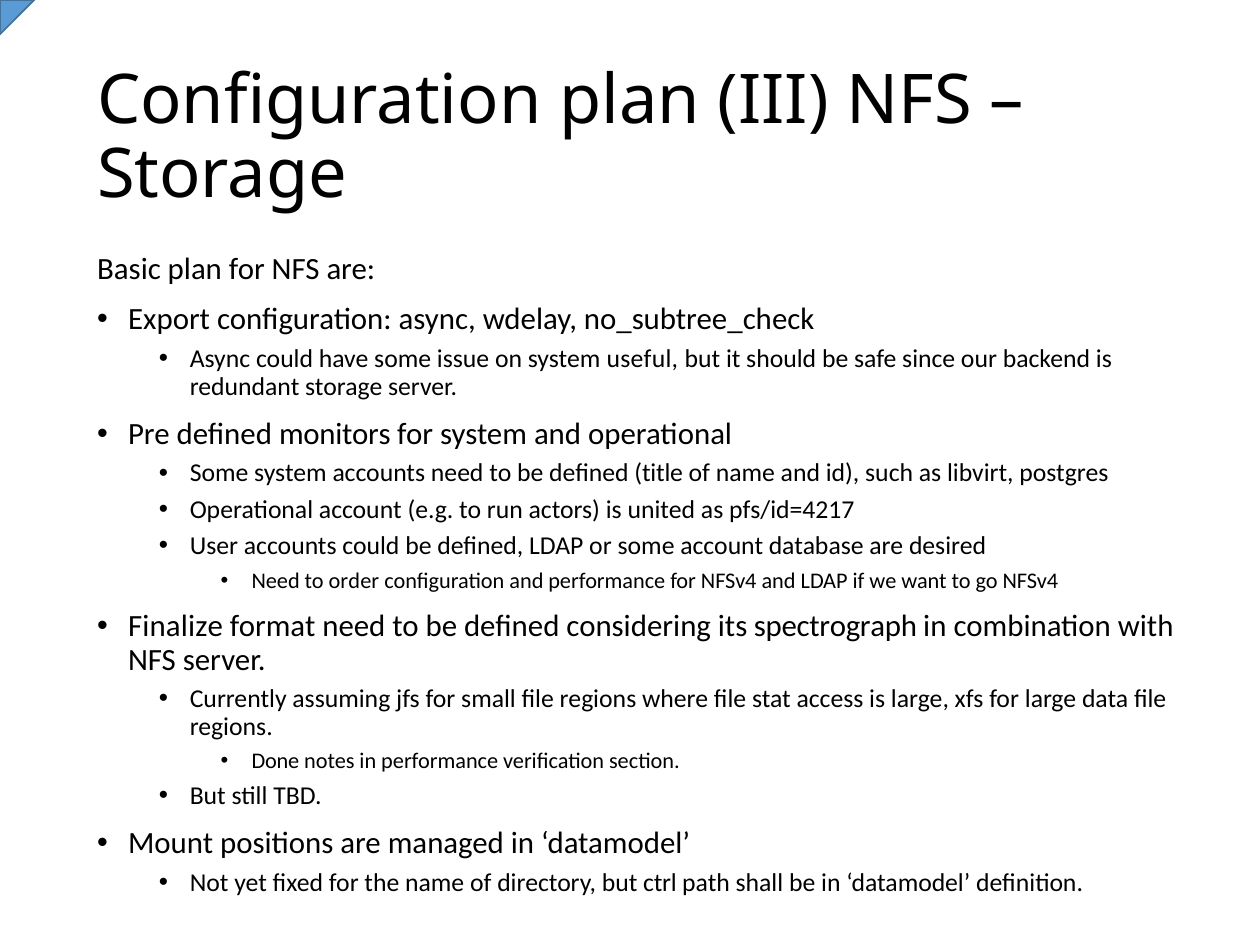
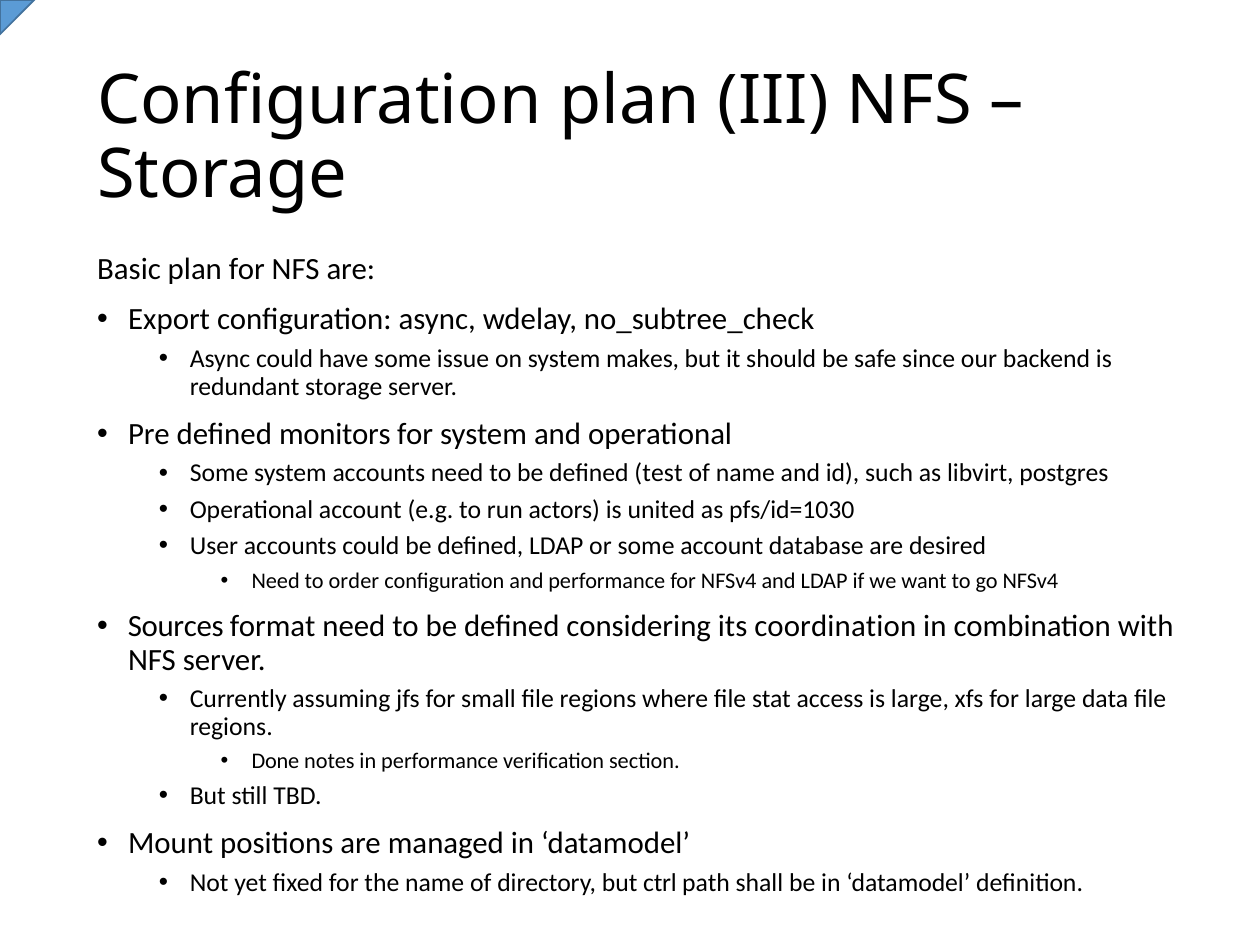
useful: useful -> makes (643, 359)
title: title -> test (659, 474)
pfs/id=4217: pfs/id=4217 -> pfs/id=1030 (792, 510)
Finalize: Finalize -> Sources (176, 627)
spectrograph: spectrograph -> coordination (835, 627)
